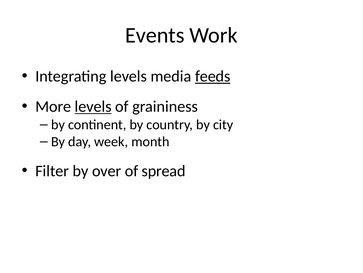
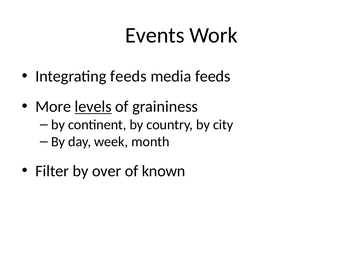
Integrating levels: levels -> feeds (128, 76)
feeds underline: present -> none (213, 76)
spread: spread -> known (164, 171)
